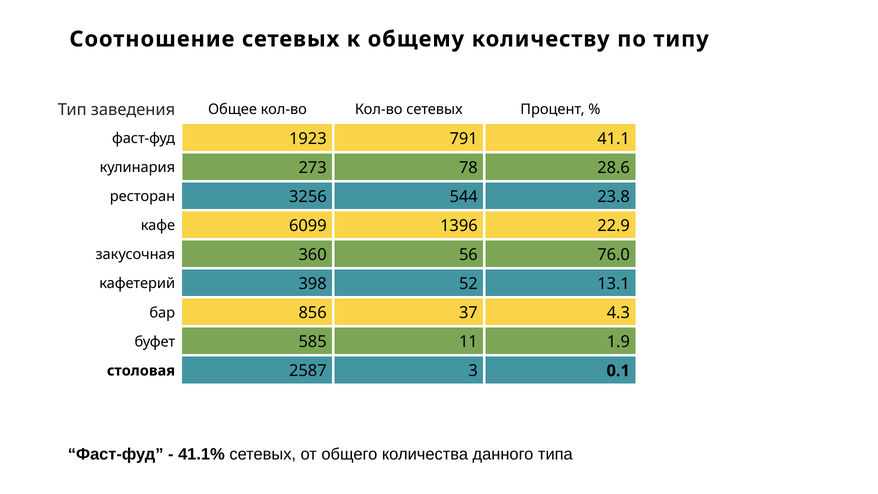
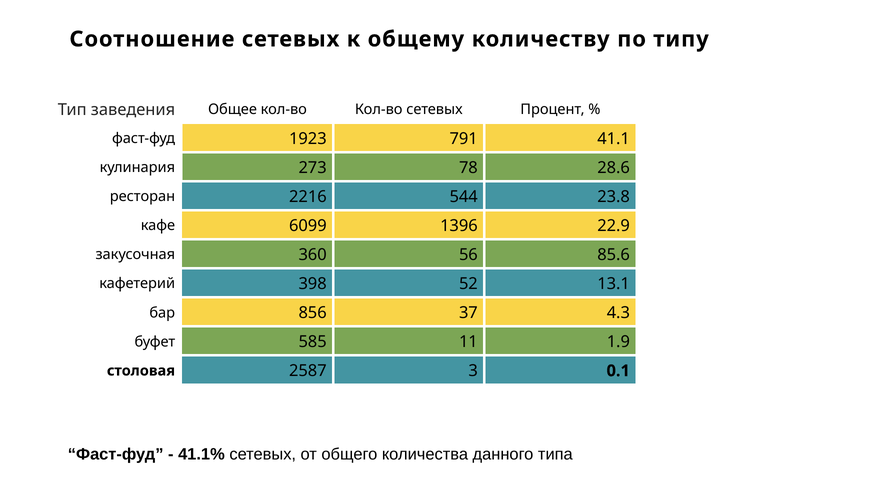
3256: 3256 -> 2216 (308, 197)
76.0: 76.0 -> 85.6 (614, 255)
